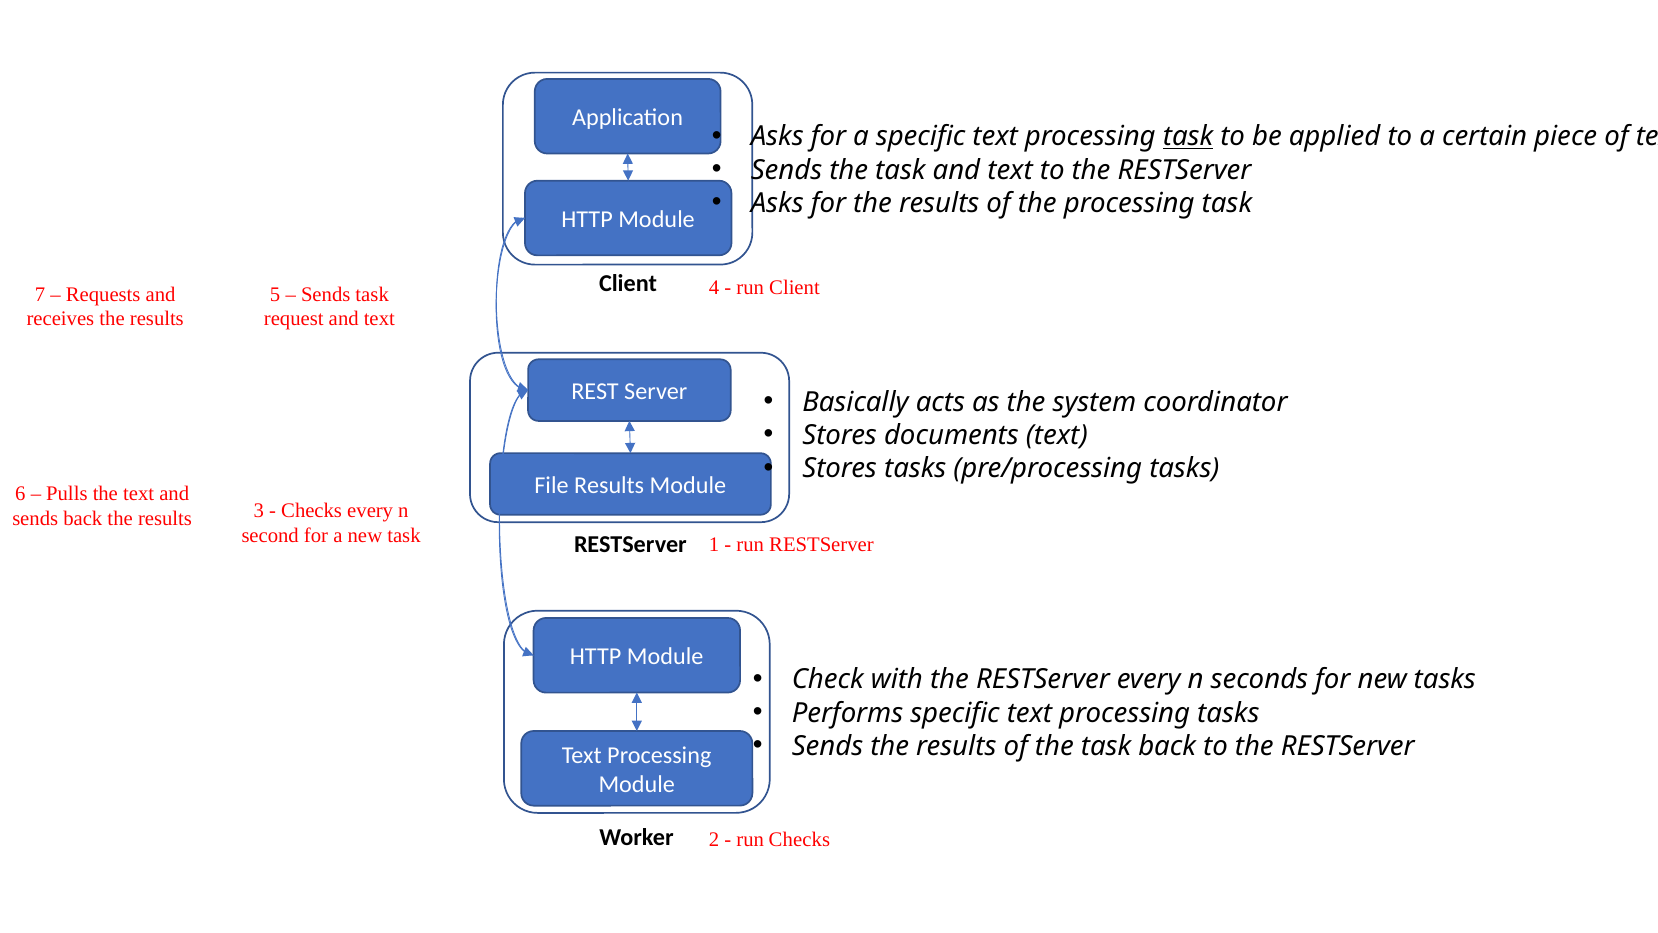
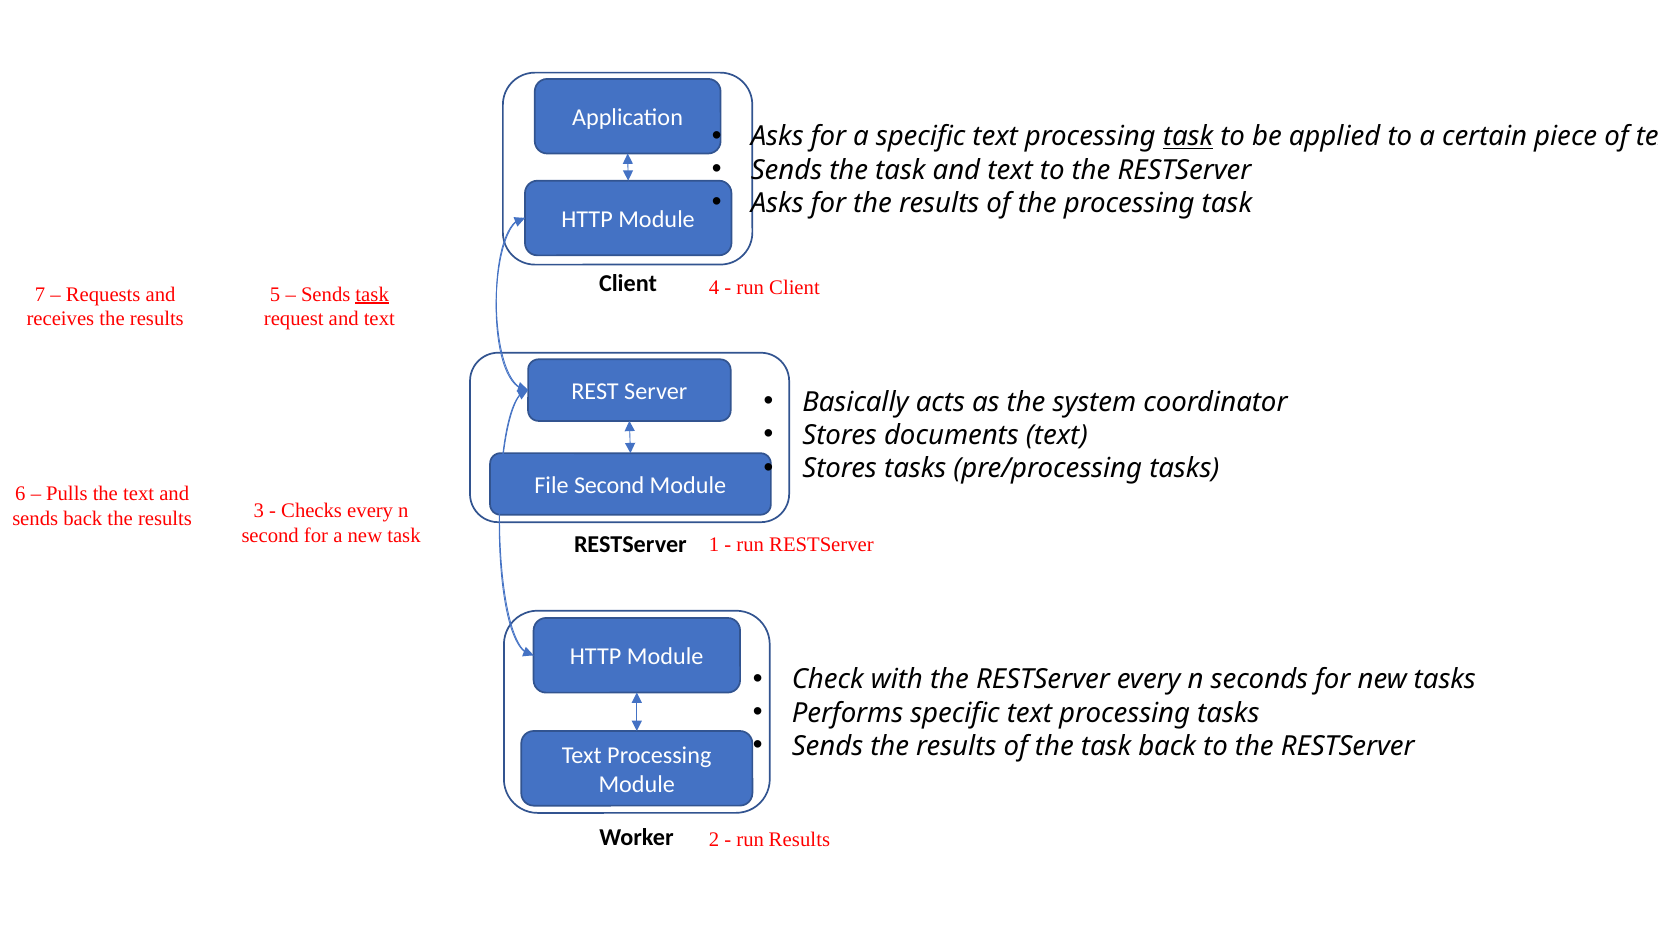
task underline: none -> present (372, 294)
File Results: Results -> Second (609, 485)
run Checks: Checks -> Results (799, 839)
